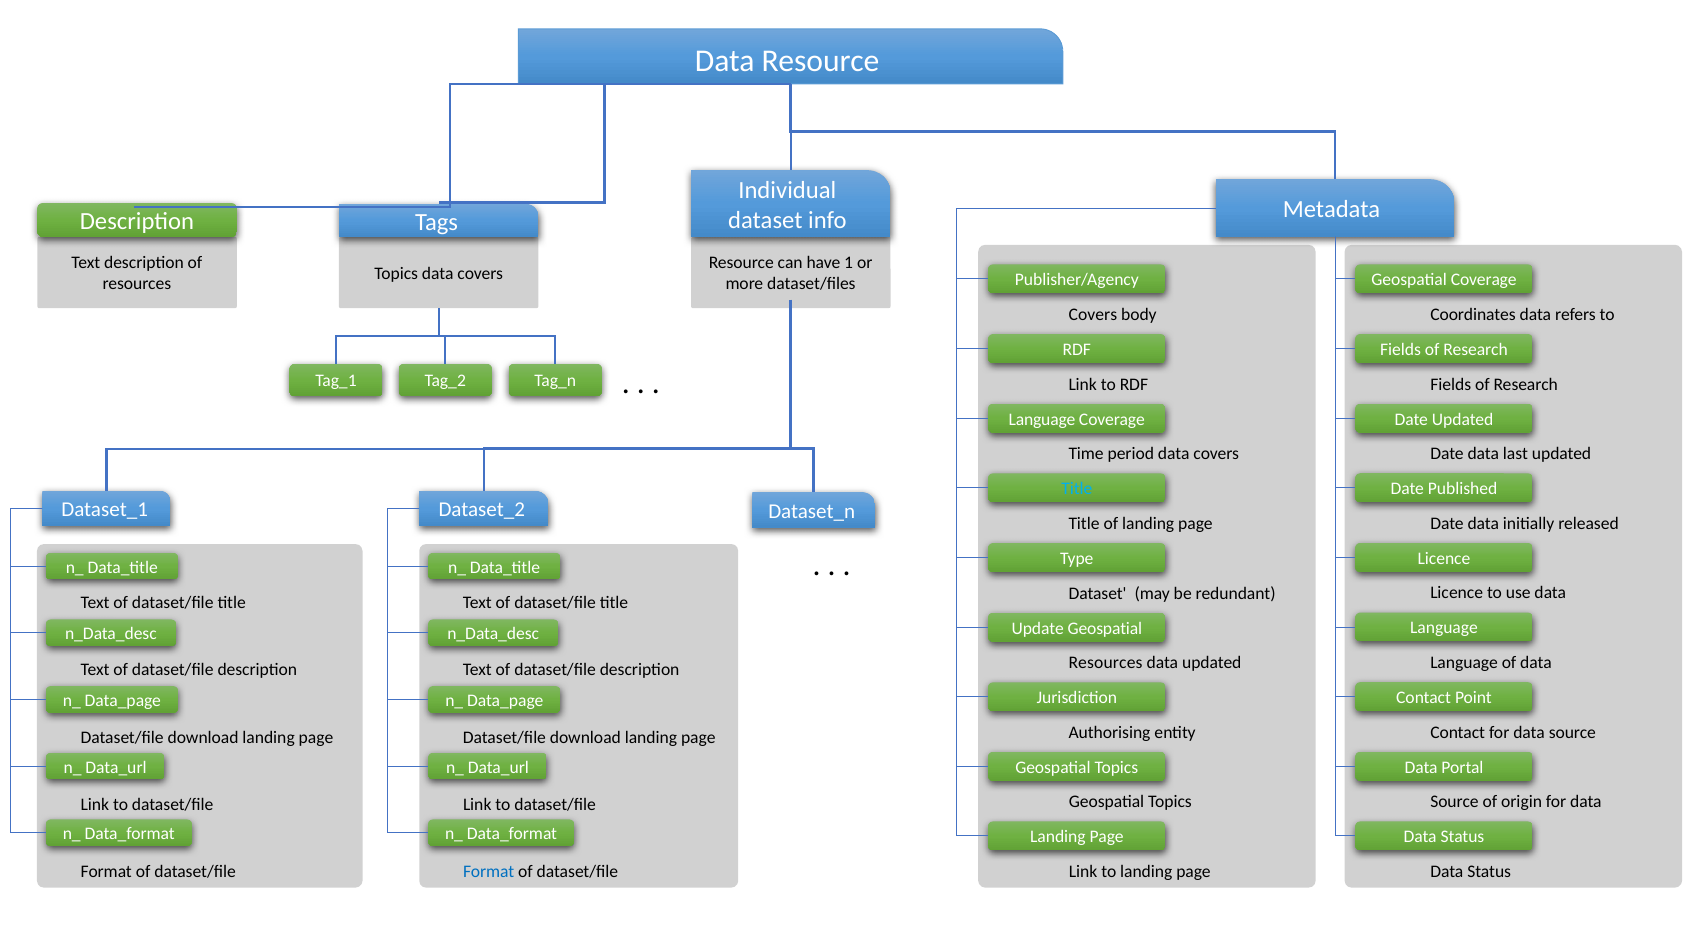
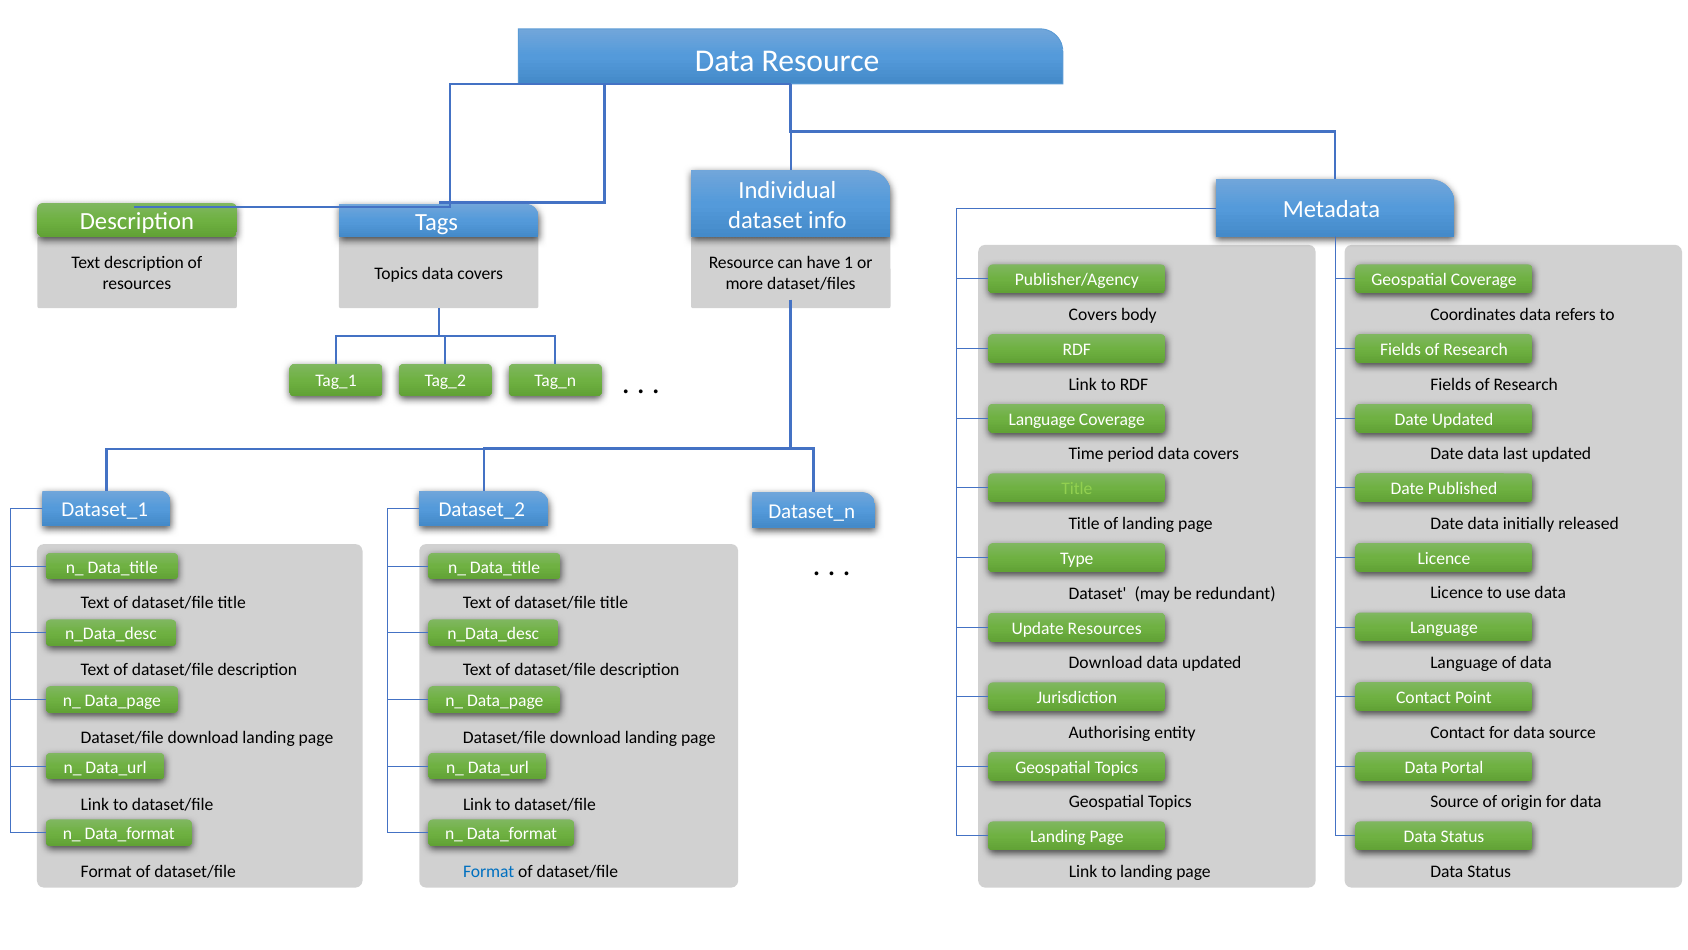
Title colour: light blue -> light green (1077, 489)
Update Geospatial: Geospatial -> Resources (1105, 628)
Resources: Resources -> Download (1106, 663)
